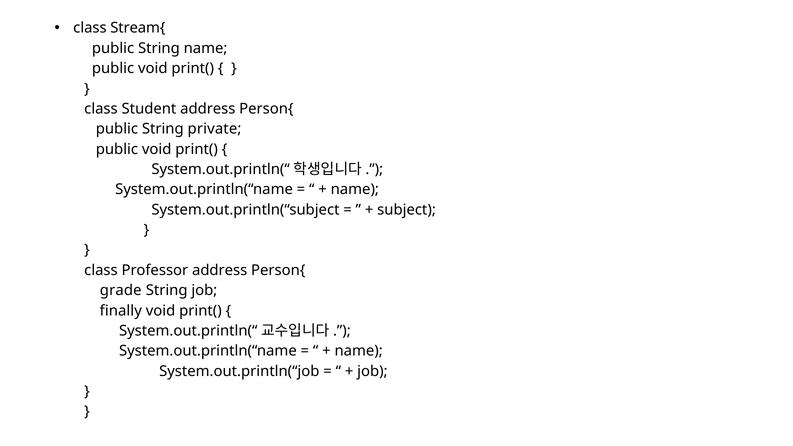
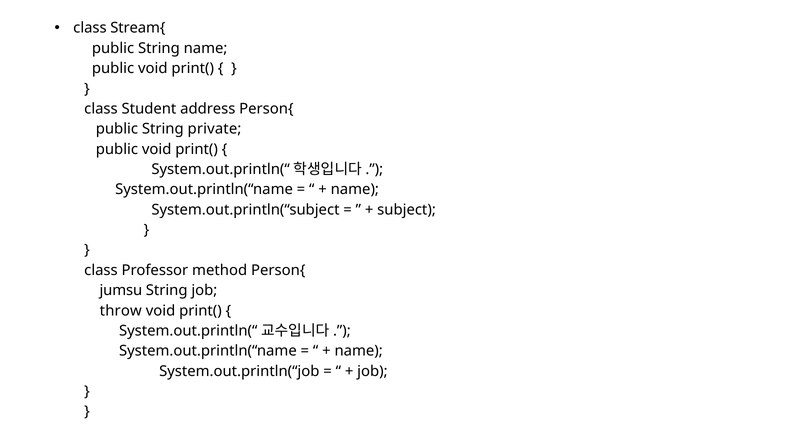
Professor address: address -> method (220, 270)
grade: grade -> jumsu (121, 290)
finally: finally -> throw (121, 311)
